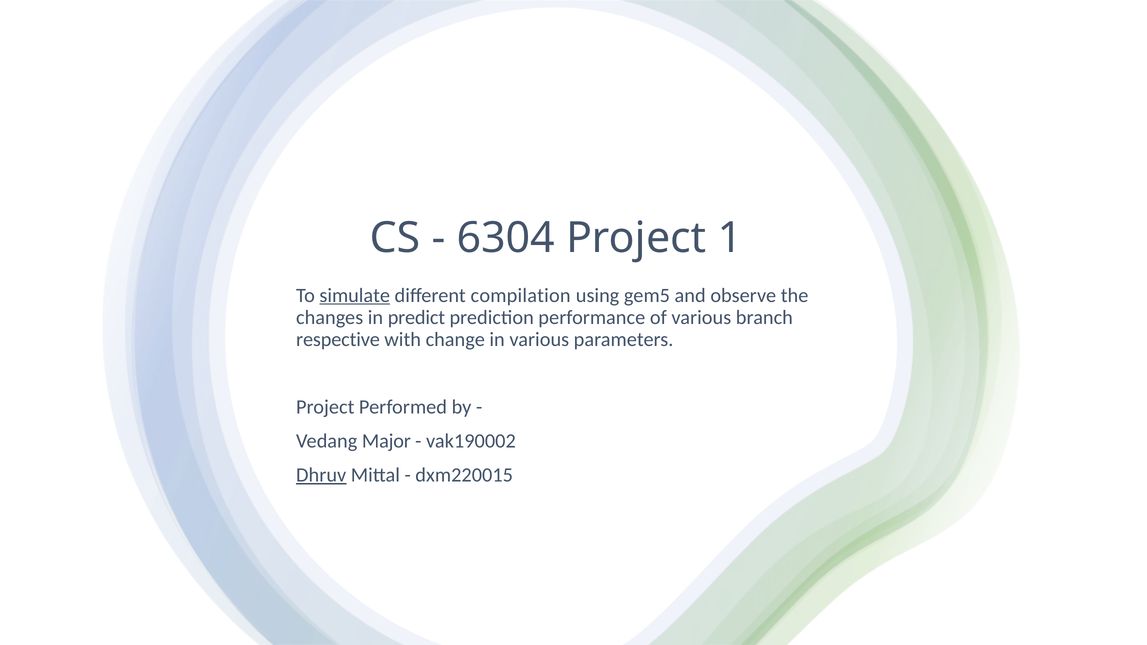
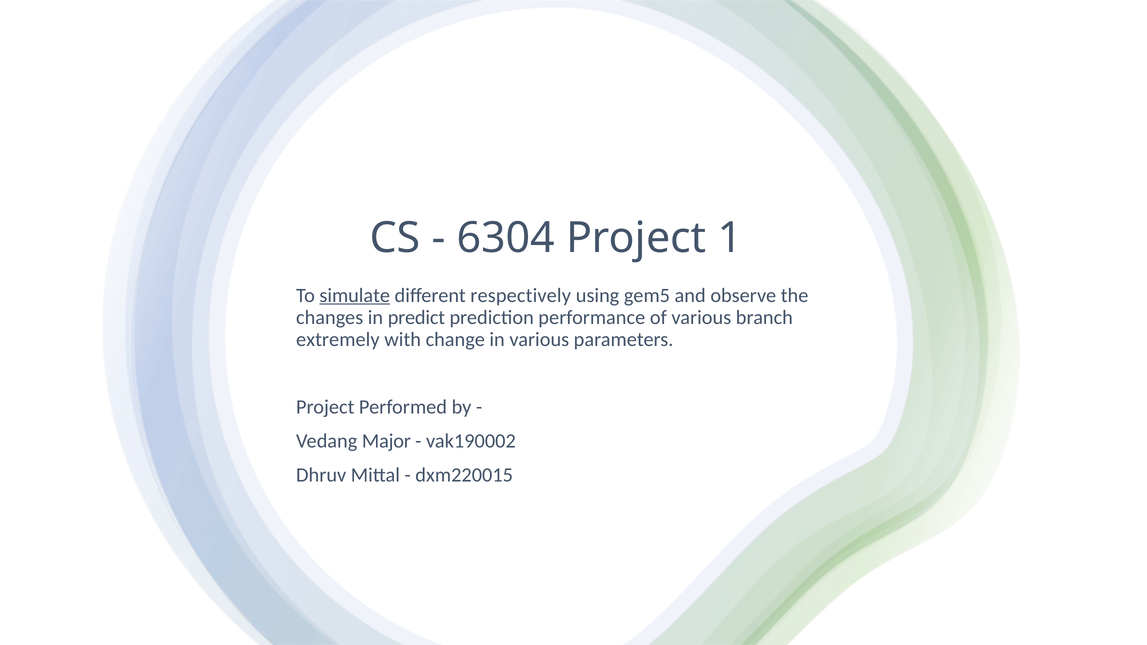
compilation: compilation -> respectively (521, 295)
respective: respective -> extremely (338, 339)
Dhruv underline: present -> none (321, 475)
